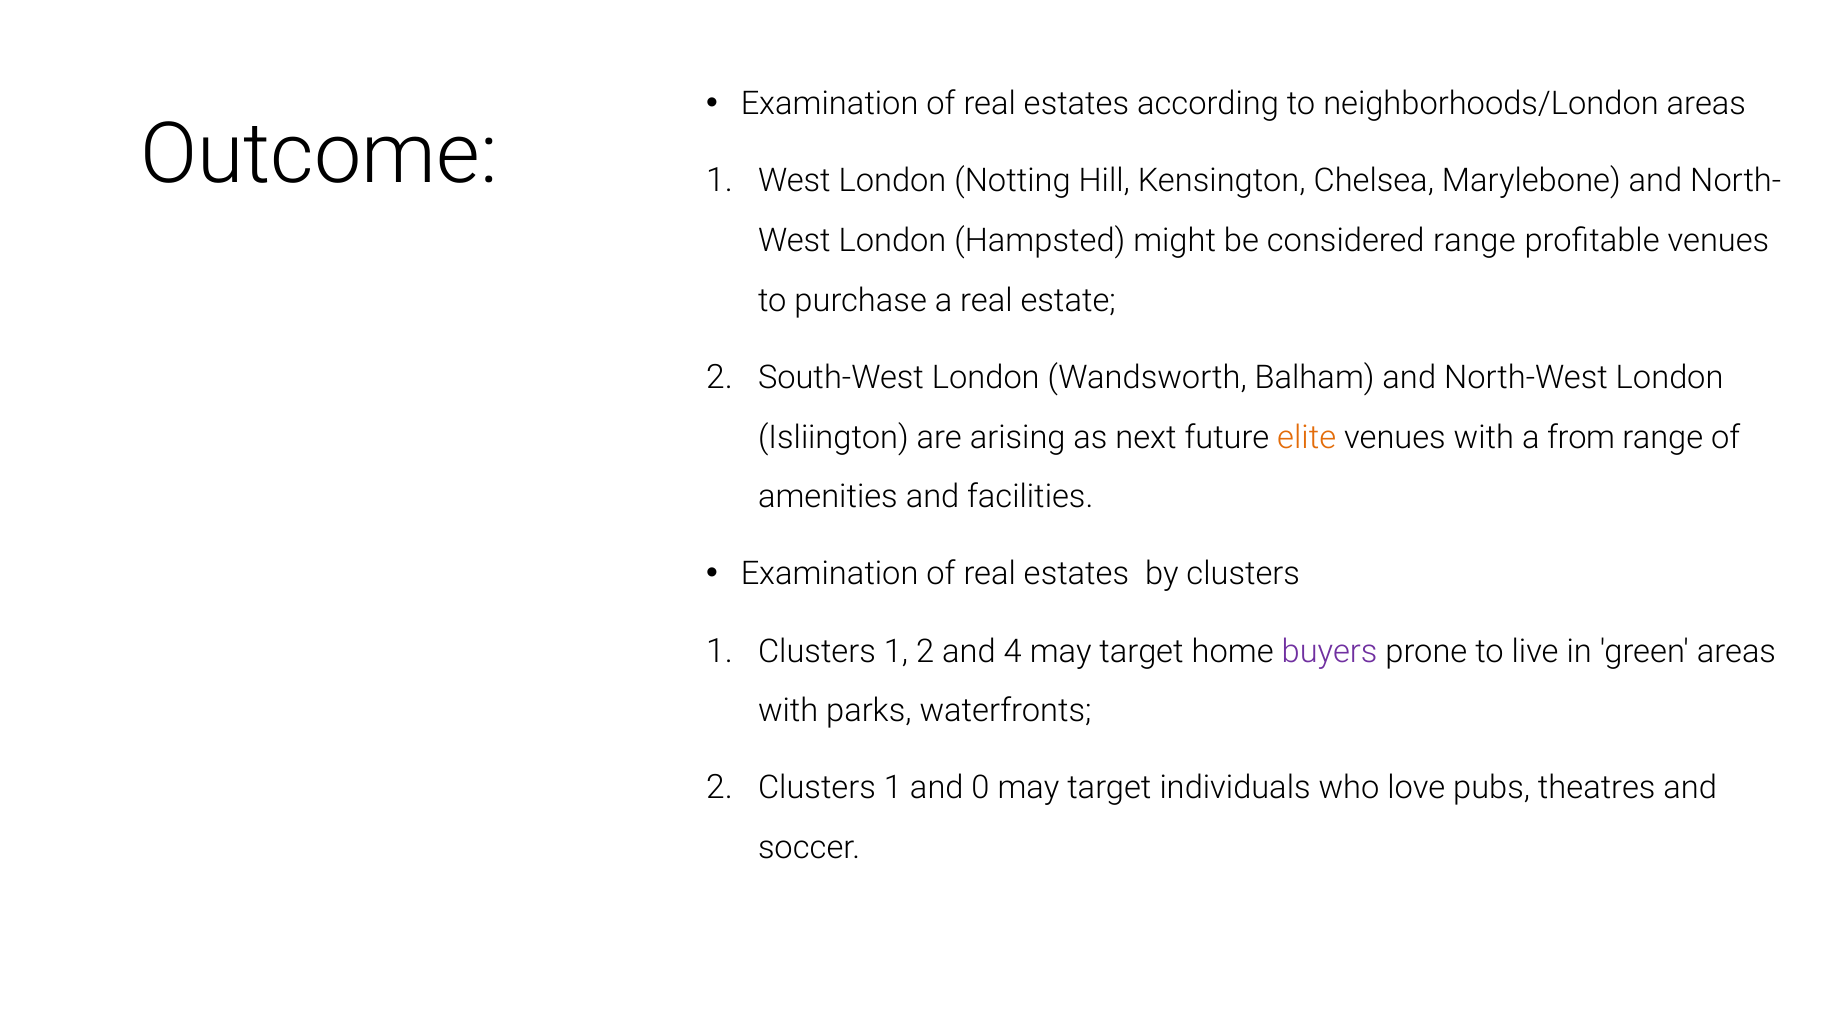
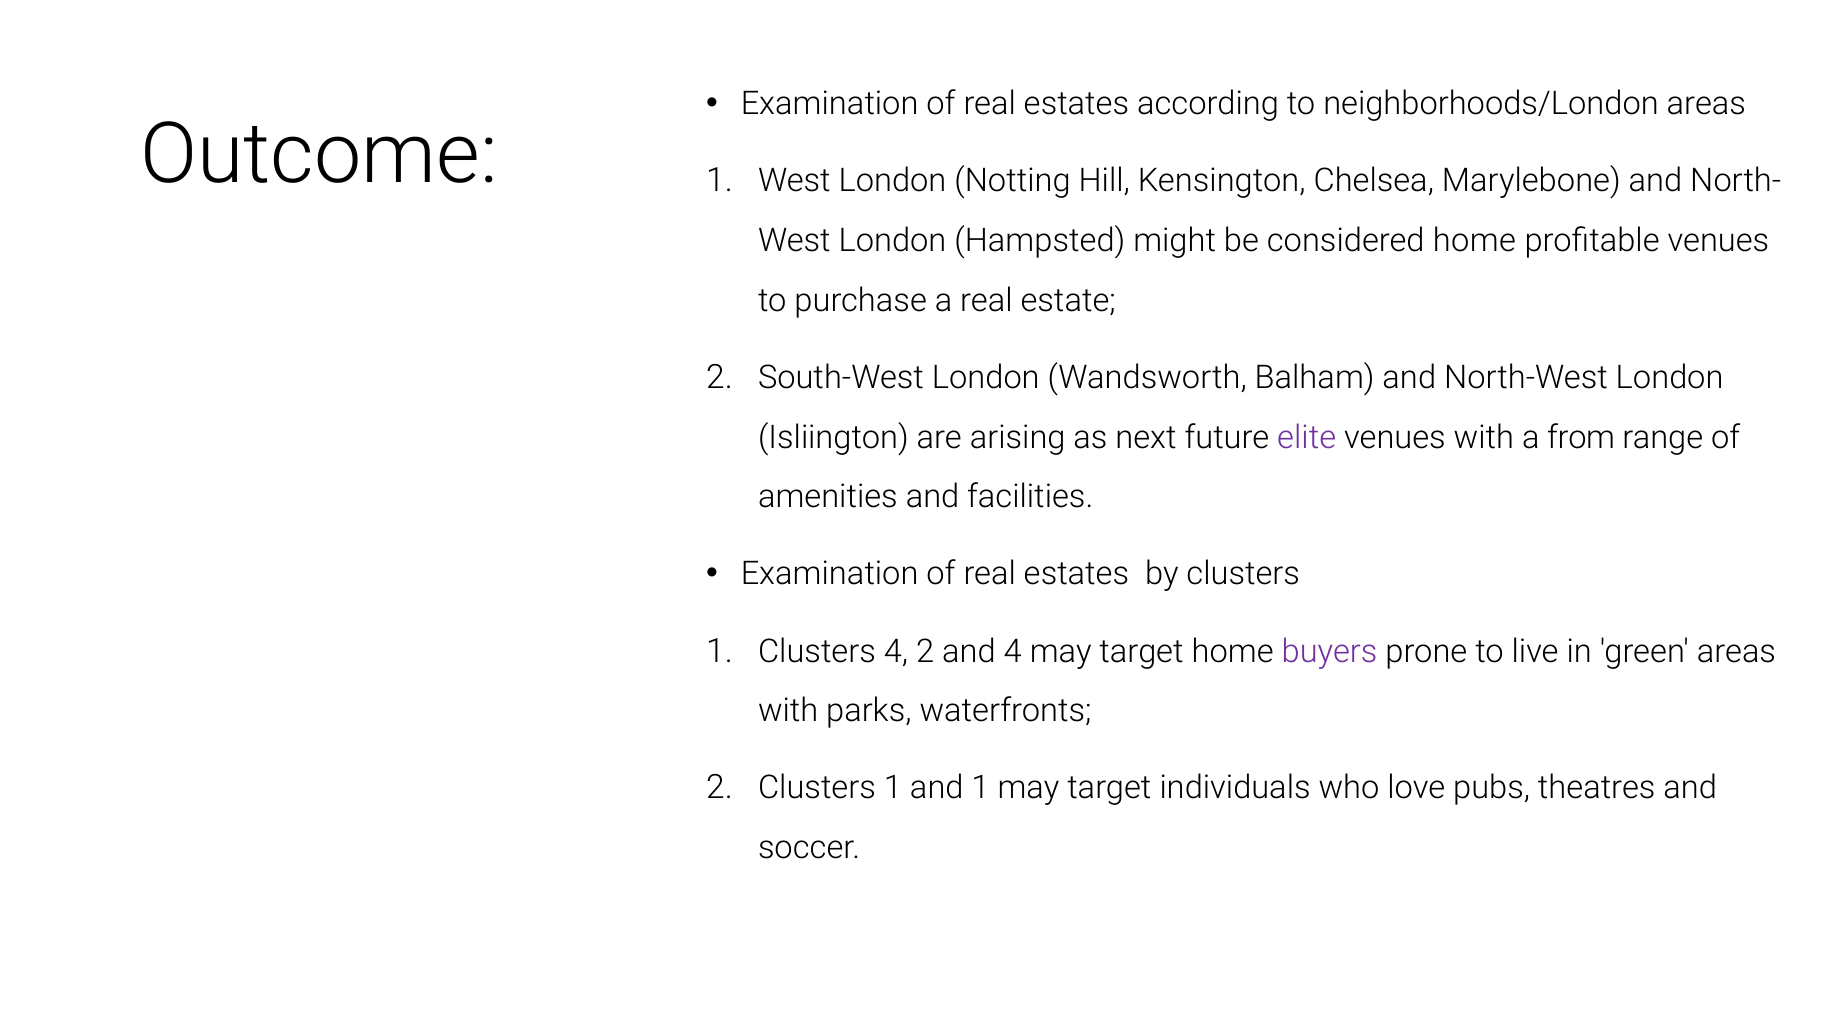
considered range: range -> home (1474, 241)
elite colour: orange -> purple (1307, 438)
1 Clusters 1: 1 -> 4 (896, 652)
and 0: 0 -> 1 (980, 789)
